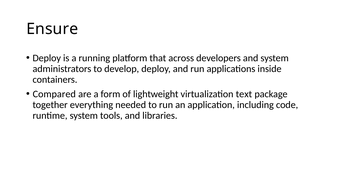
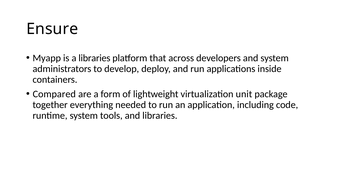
Deploy: Deploy -> Myapp (47, 58)
a running: running -> libraries (94, 58)
text: text -> unit (244, 94)
